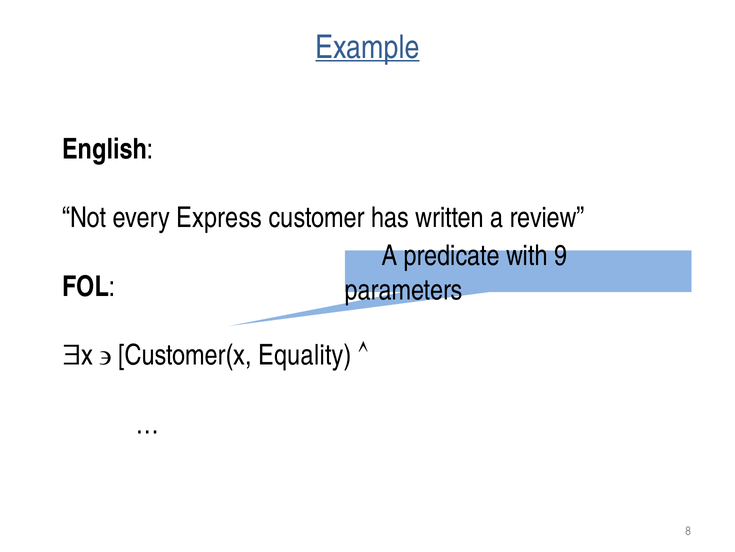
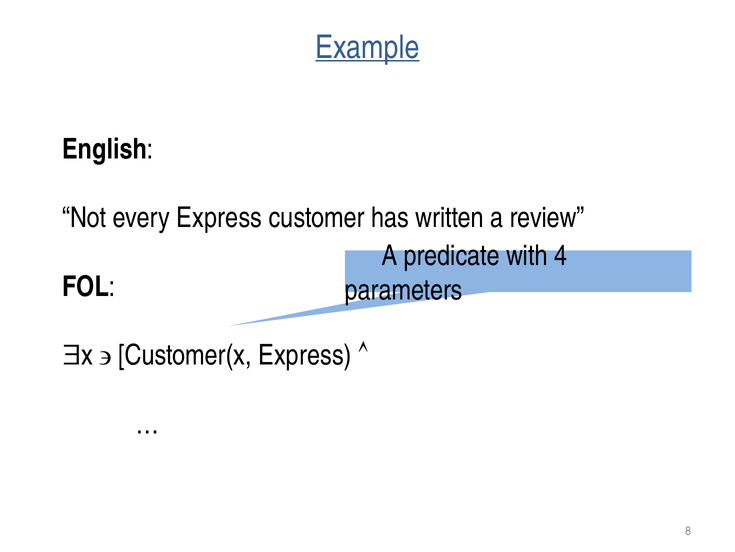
9: 9 -> 4 (561, 256)
Customer(x Equality: Equality -> Express (305, 355)
